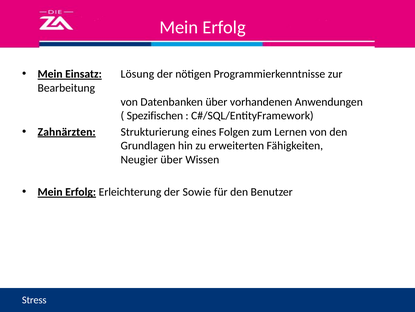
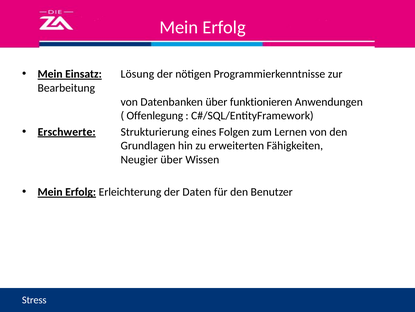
vorhandenen: vorhandenen -> funktionieren (261, 102)
Spezifischen: Spezifischen -> Offenlegung (155, 115)
Zahnärzten: Zahnärzten -> Erschwerte (67, 132)
Sowie: Sowie -> Daten (197, 192)
